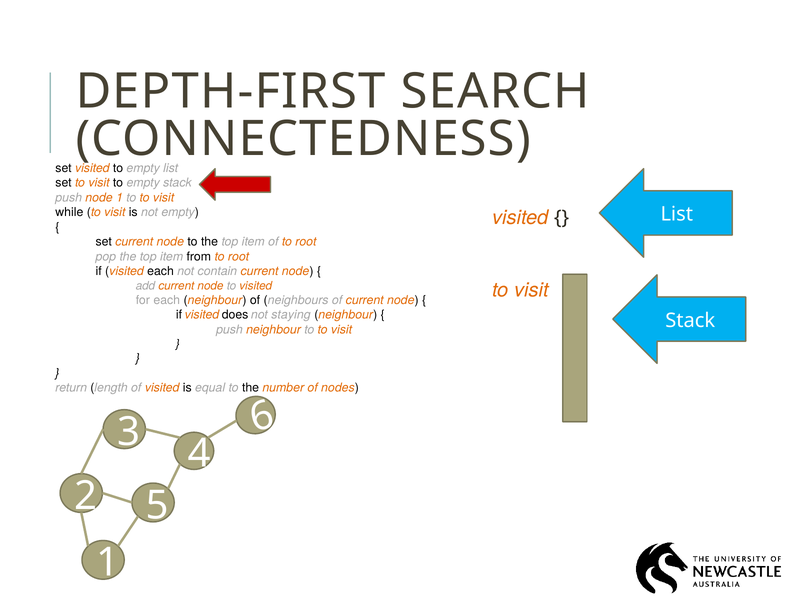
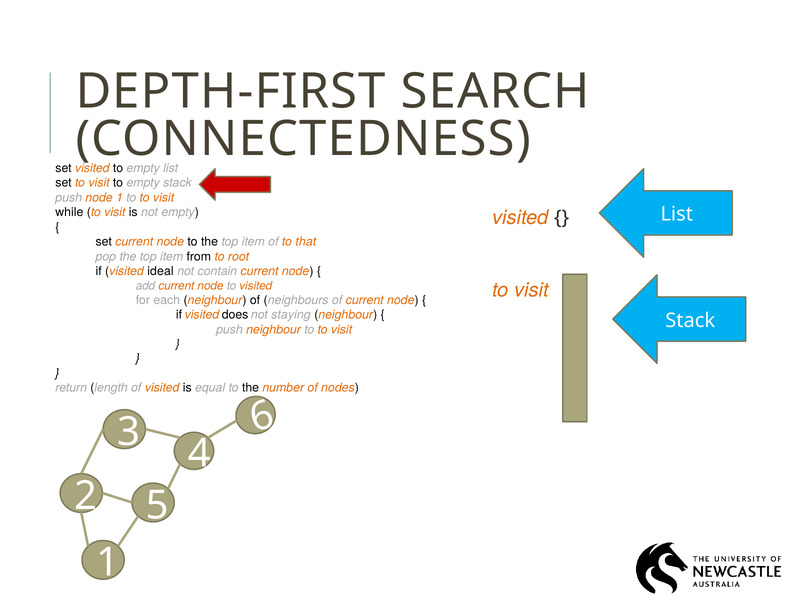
of to root: root -> that (306, 242)
visited each: each -> ideal (160, 271)
